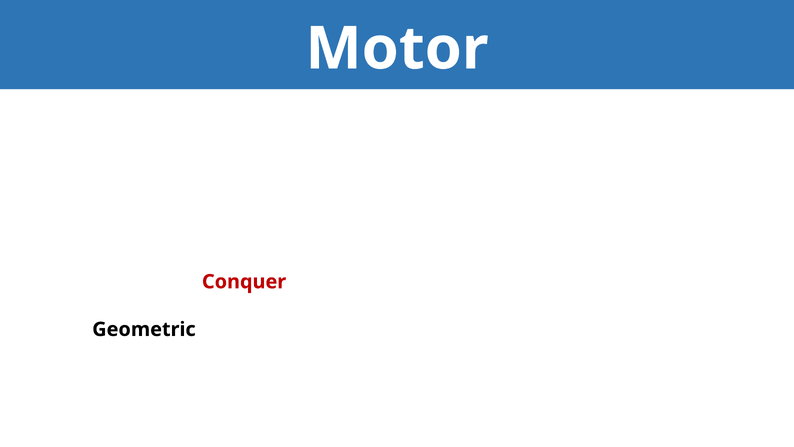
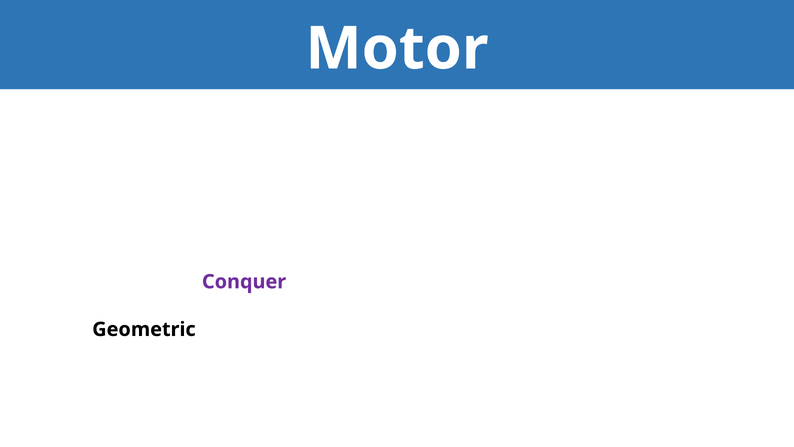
Conquer colour: red -> purple (244, 282)
